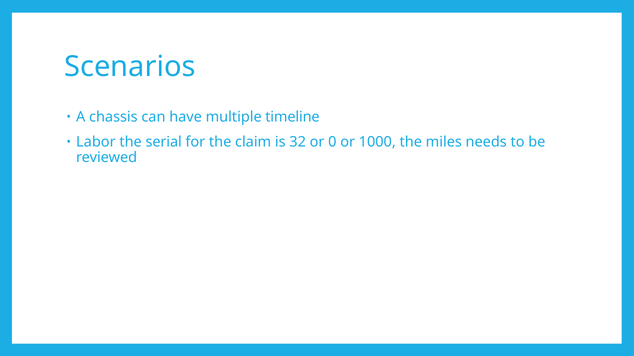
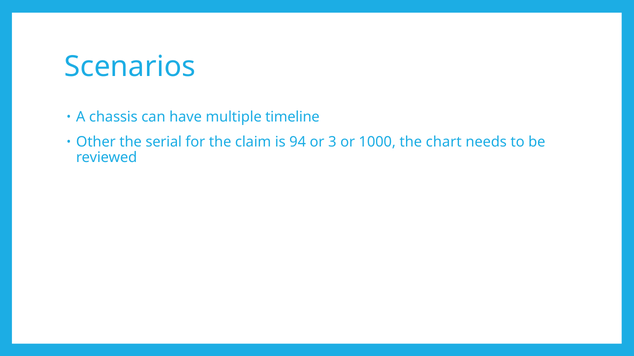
Labor: Labor -> Other (96, 142)
32: 32 -> 94 (298, 142)
0: 0 -> 3 (332, 142)
miles: miles -> chart (444, 142)
